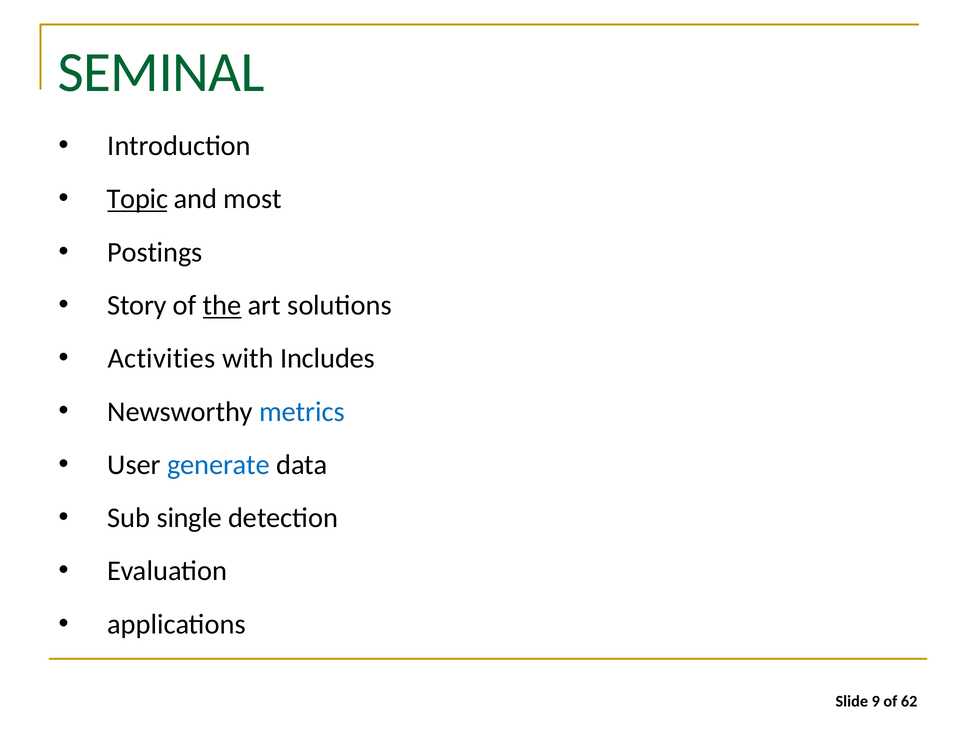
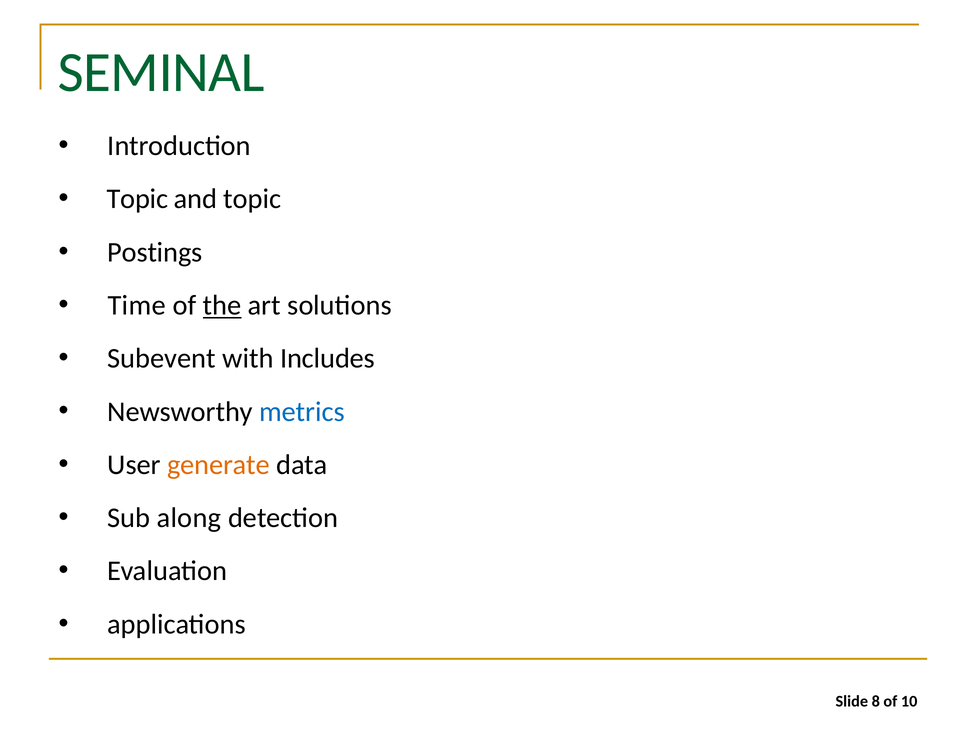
Topic underline: present -> none (137, 199)
and most: most -> topic (252, 199)
Story: Story -> Time (137, 305)
Activities: Activities -> Subevent (162, 359)
generate colour: blue -> orange (219, 465)
single: single -> along (189, 518)
9: 9 -> 8 (876, 701)
62: 62 -> 10 (909, 701)
